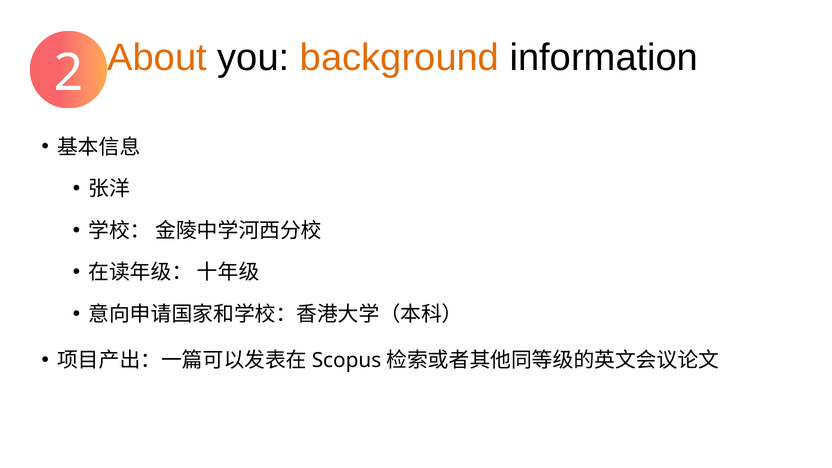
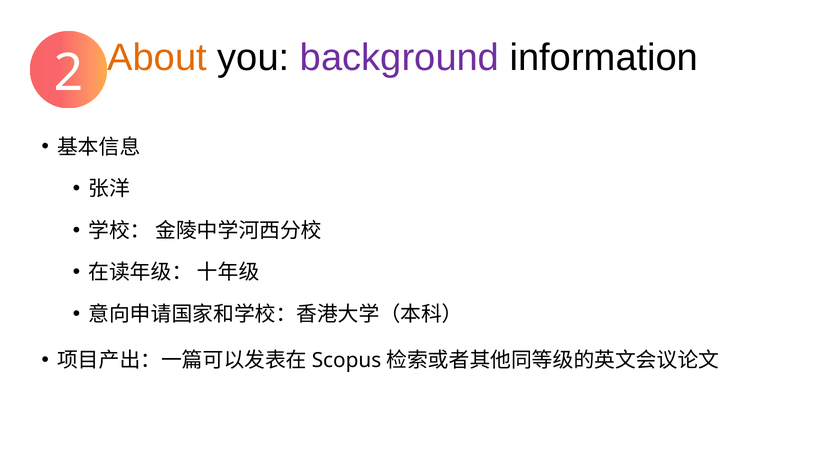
background colour: orange -> purple (400, 57)
